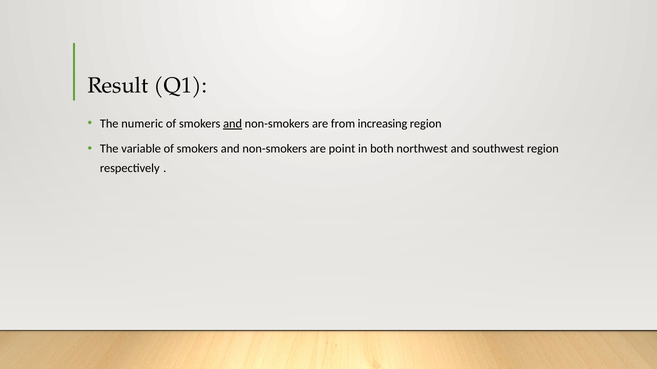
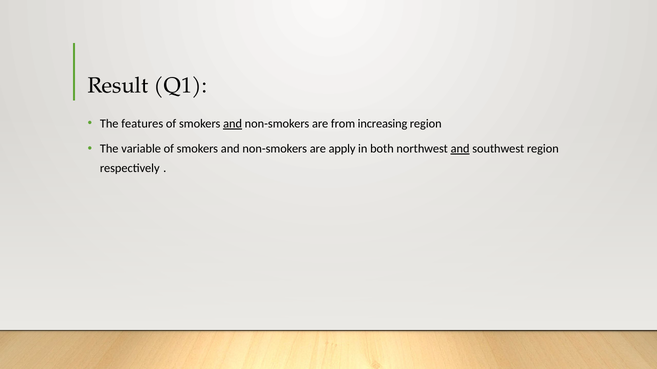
numeric: numeric -> features (142, 124)
point: point -> apply (342, 149)
and underline: none -> present (460, 149)
